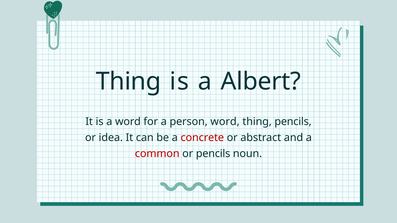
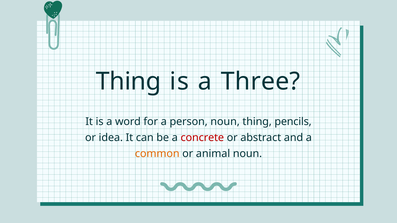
Albert: Albert -> Three (261, 82)
person word: word -> noun (225, 122)
common colour: red -> orange (157, 154)
or pencils: pencils -> animal (213, 154)
